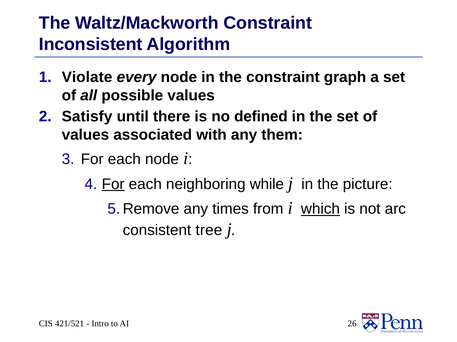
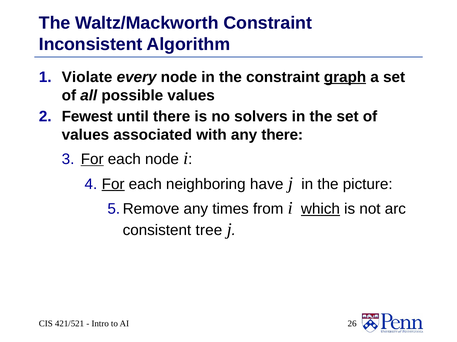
graph underline: none -> present (345, 77)
Satisfy: Satisfy -> Fewest (87, 117)
defined: defined -> solvers (261, 117)
any them: them -> there (282, 135)
For underline: none -> present (92, 160)
while: while -> have (267, 184)
